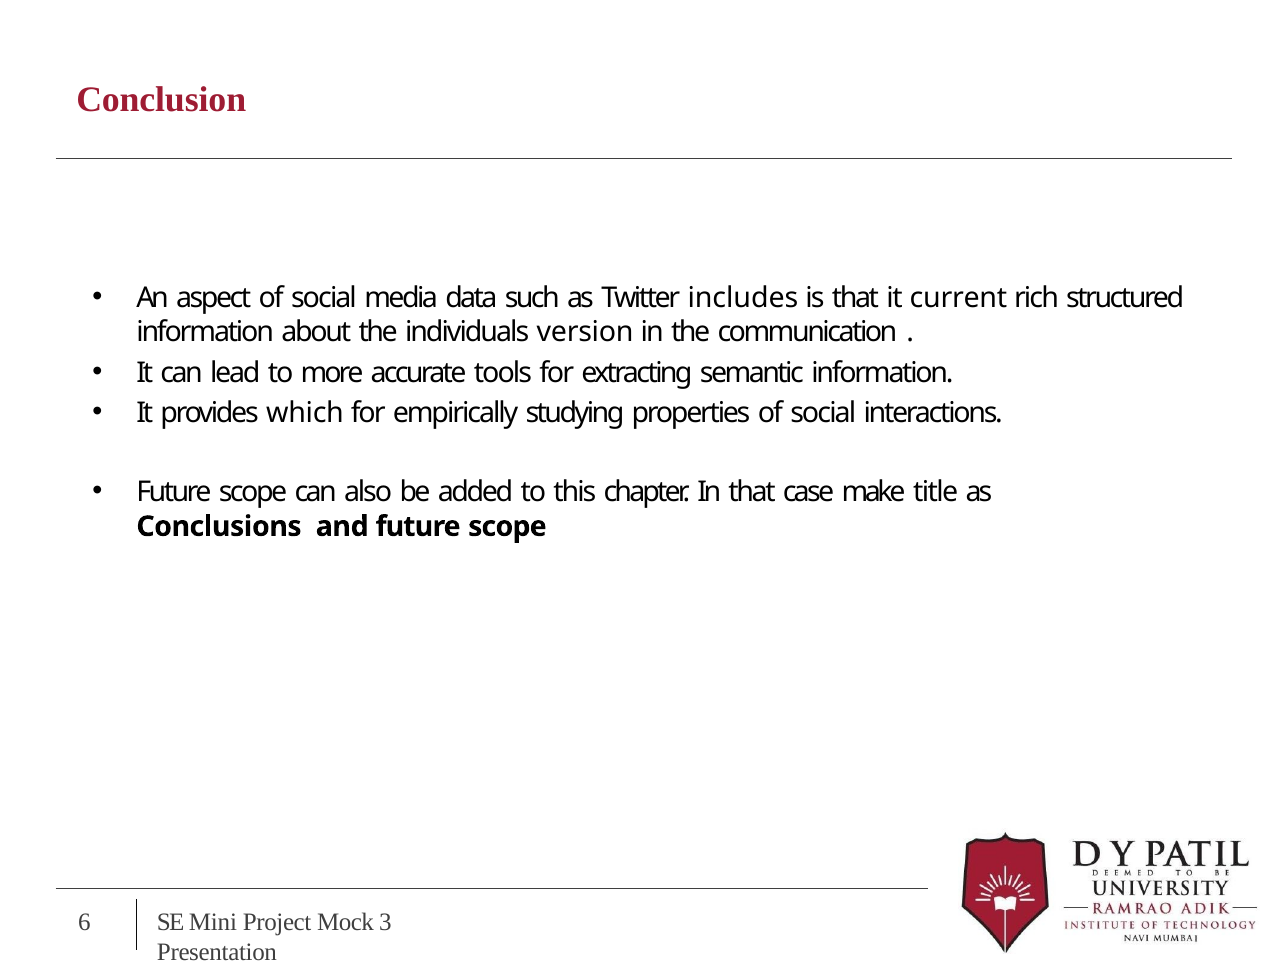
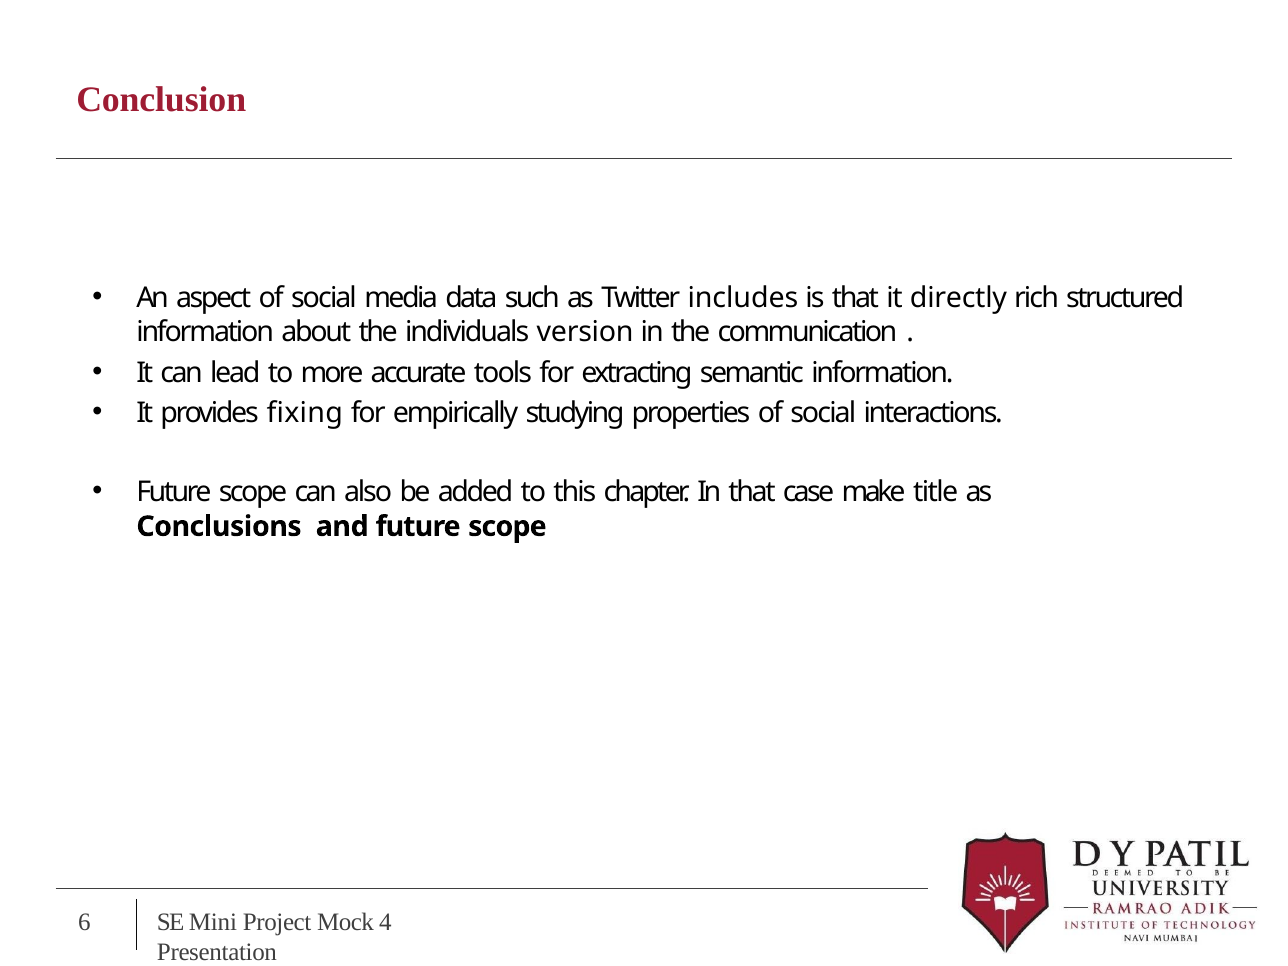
current: current -> directly (958, 298)
which: which -> fixing (305, 413)
3: 3 -> 4 (385, 922)
